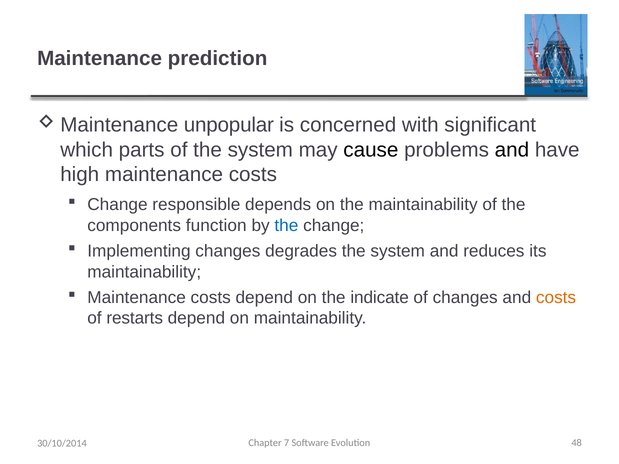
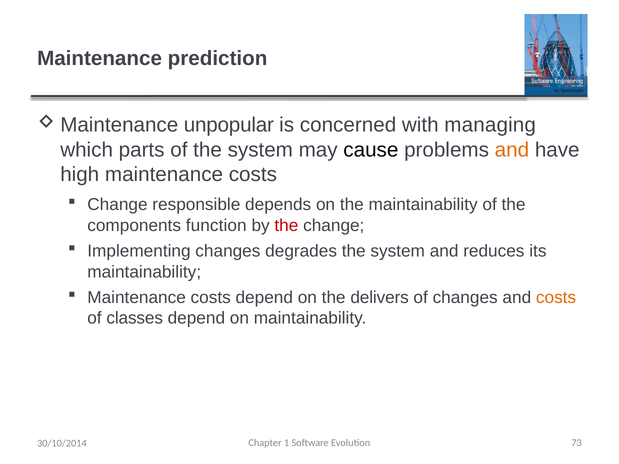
significant: significant -> managing (490, 125)
and colour: black -> orange (512, 150)
the colour: blue -> red (286, 226)
indicate: indicate -> delivers (380, 298)
restarts: restarts -> classes (135, 318)
7: 7 -> 1 (287, 443)
48: 48 -> 73 (577, 443)
